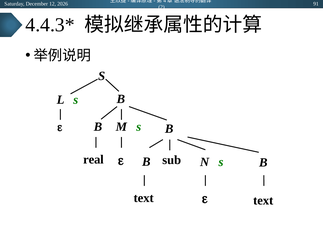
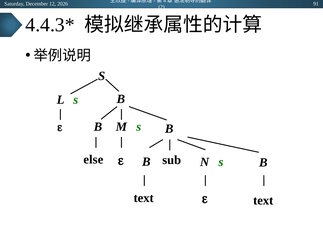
real: real -> else (93, 160)
